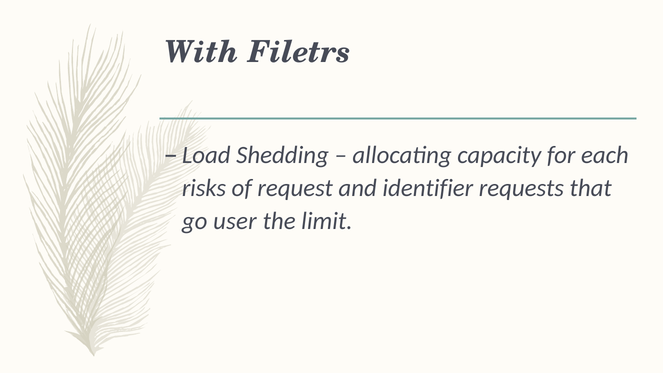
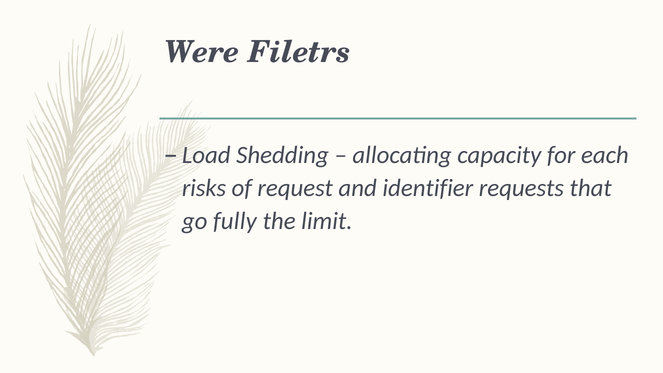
With: With -> Were (202, 52)
user: user -> fully (235, 221)
